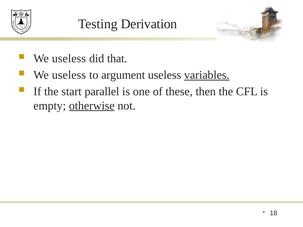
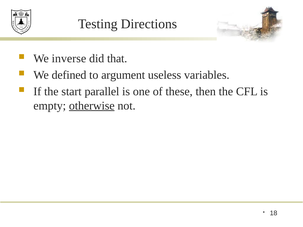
Derivation: Derivation -> Directions (149, 24)
useless: useless -> inverse (69, 59)
useless: useless -> defined (69, 75)
variables underline: present -> none (207, 75)
